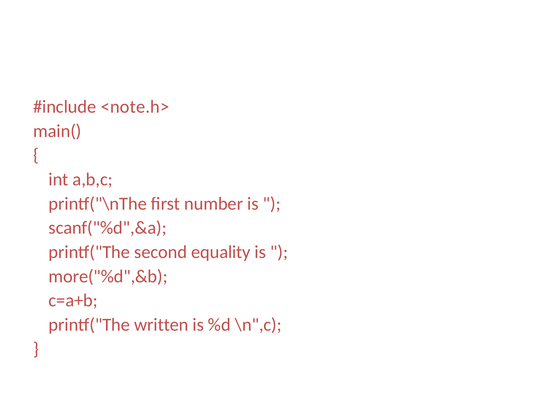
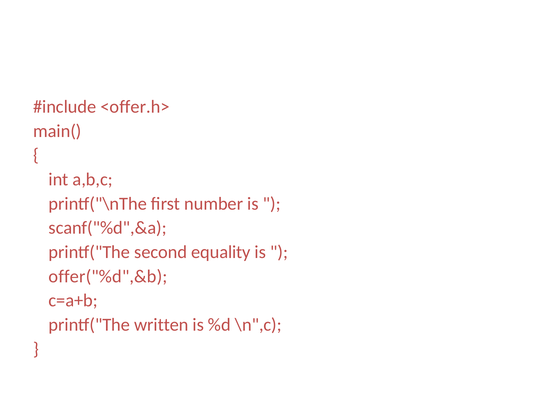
<note.h>: <note.h> -> <offer.h> (135, 107)
more("%d",&b: more("%d",&b -> offer("%d",&b (108, 277)
